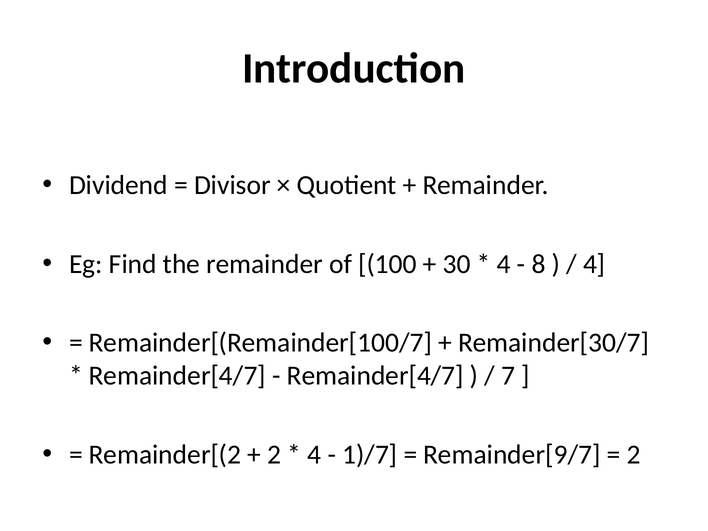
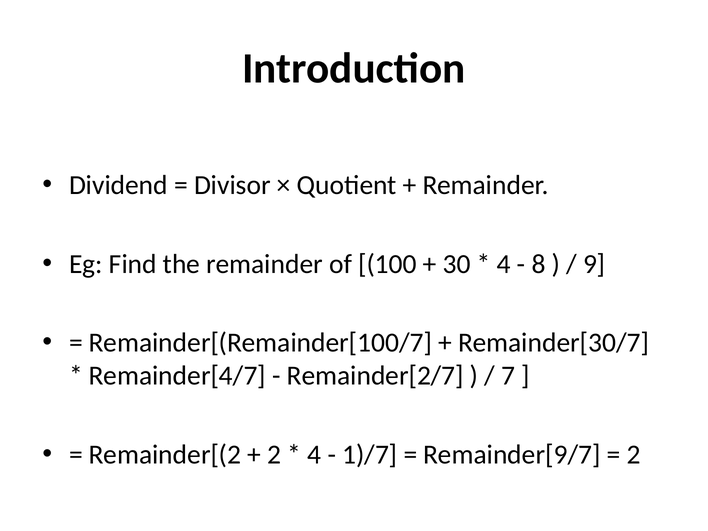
4: 4 -> 9 (594, 264)
Remainder[4/7: Remainder[4/7 -> Remainder[2/7 (375, 376)
